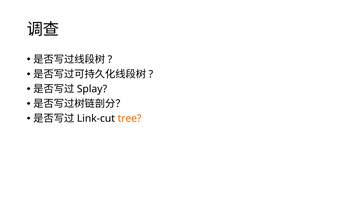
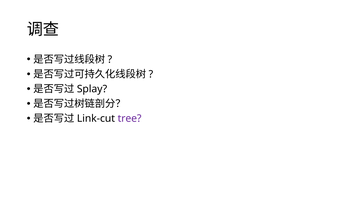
tree colour: orange -> purple (130, 119)
